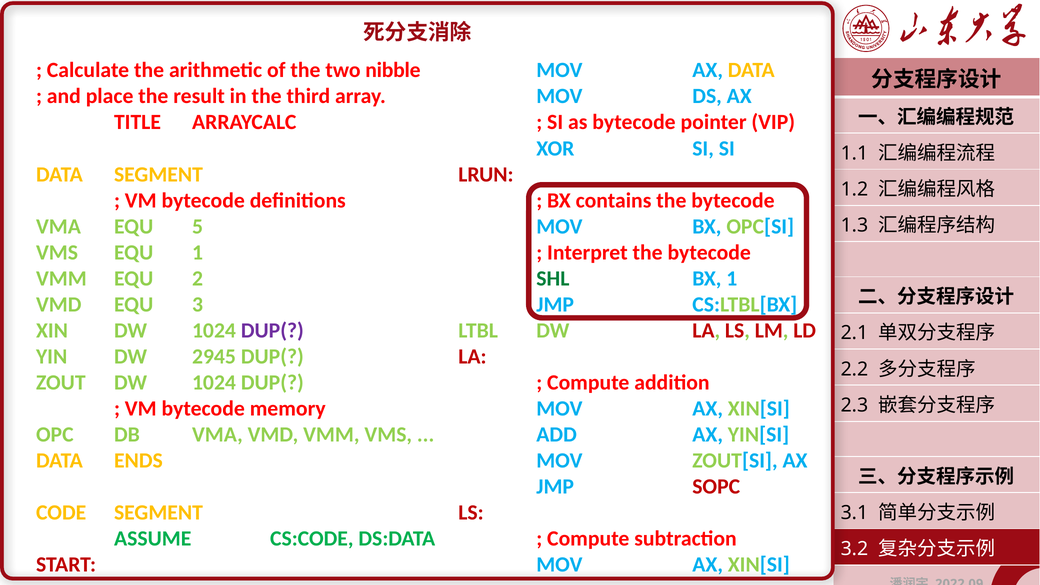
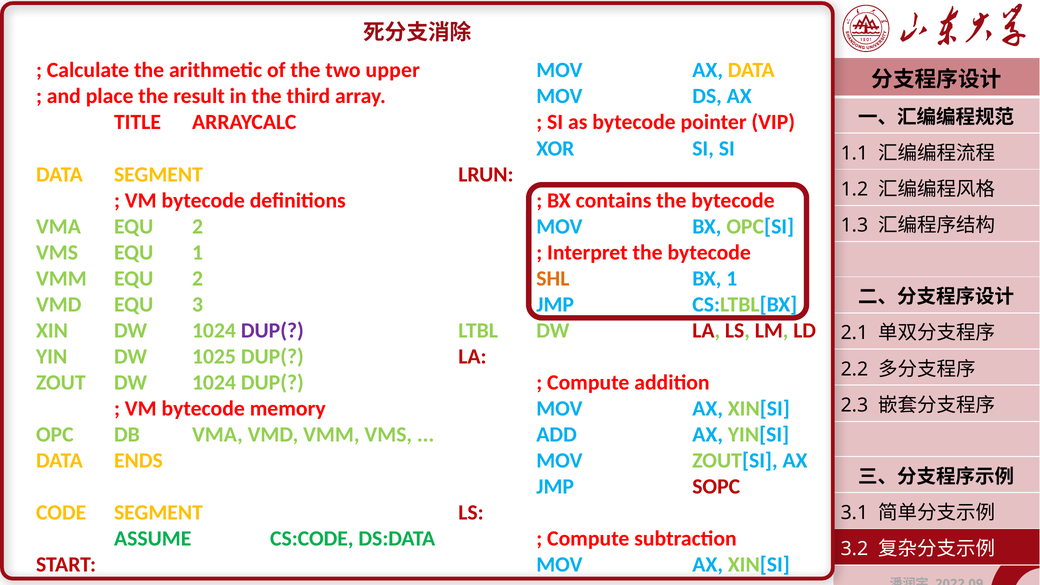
nibble: nibble -> upper (393, 70)
VMA EQU 5: 5 -> 2 (198, 226)
SHL colour: green -> orange (553, 278)
2945: 2945 -> 1025 (214, 356)
